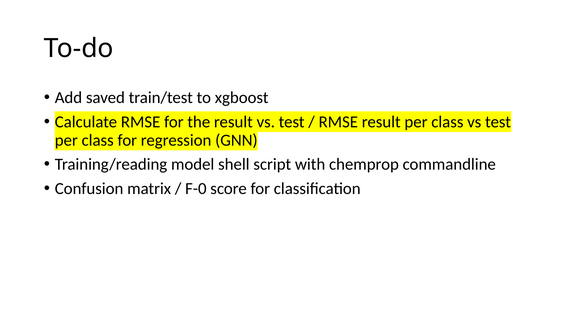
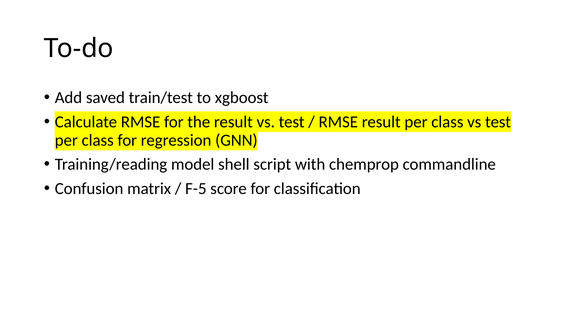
F-0: F-0 -> F-5 (196, 188)
